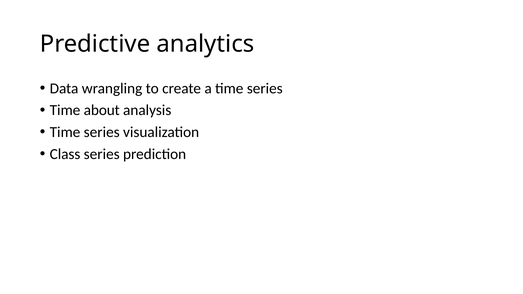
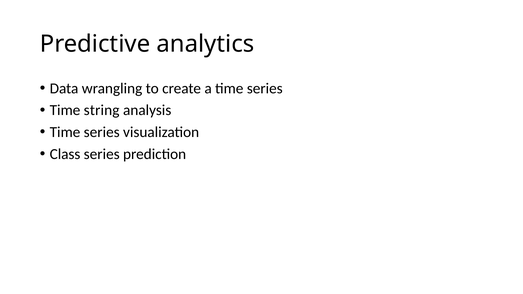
about: about -> string (102, 110)
